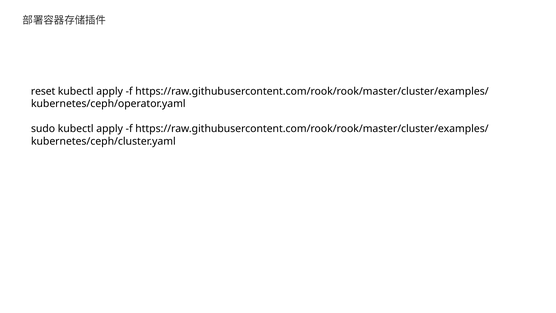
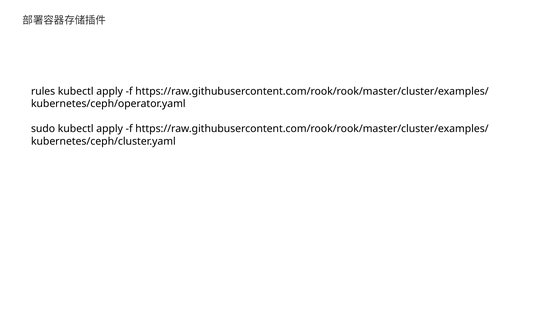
reset: reset -> rules (43, 91)
